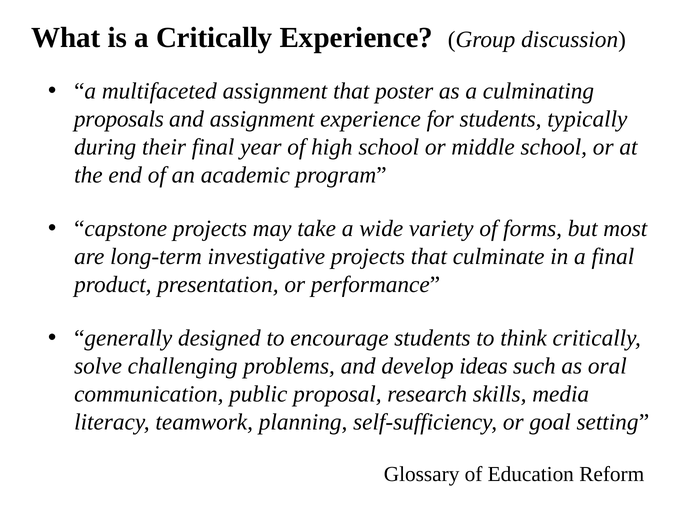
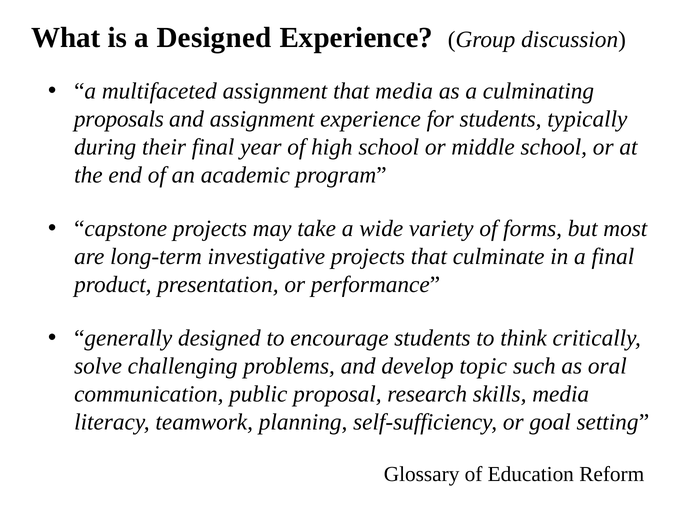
a Critically: Critically -> Designed (214, 38)
that poster: poster -> media (404, 91)
ideas: ideas -> topic (483, 366)
